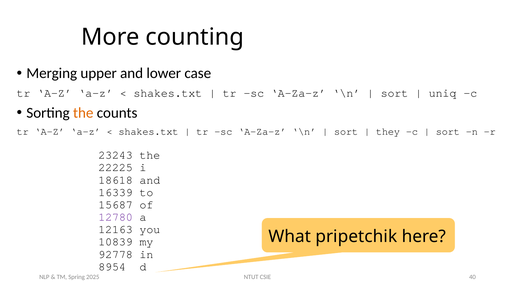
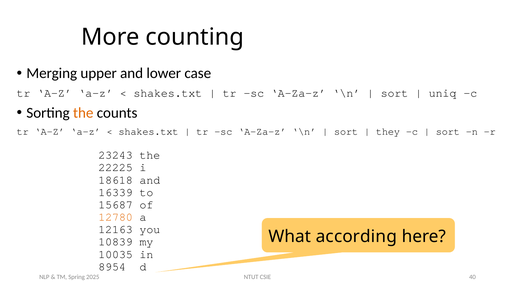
12780 colour: purple -> orange (116, 217)
pripetchik: pripetchik -> according (356, 236)
92778: 92778 -> 10035 (116, 254)
